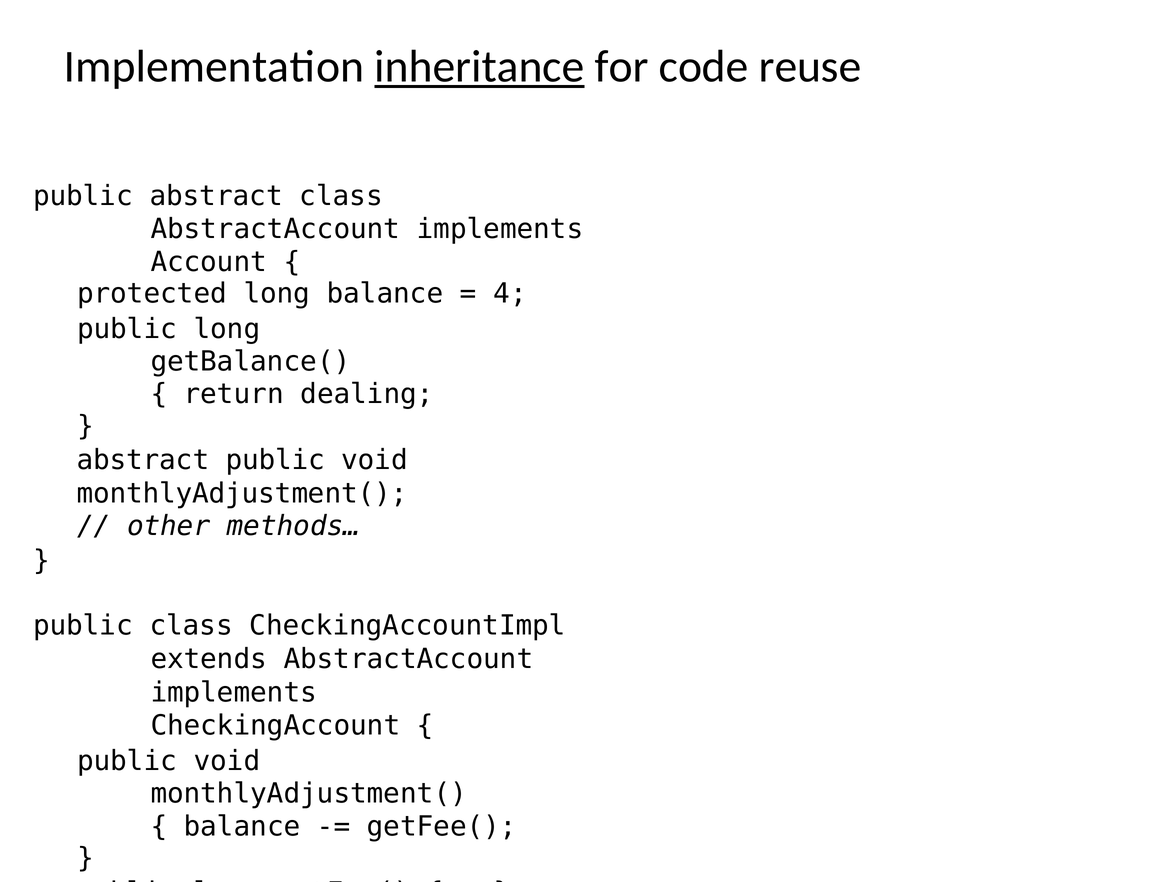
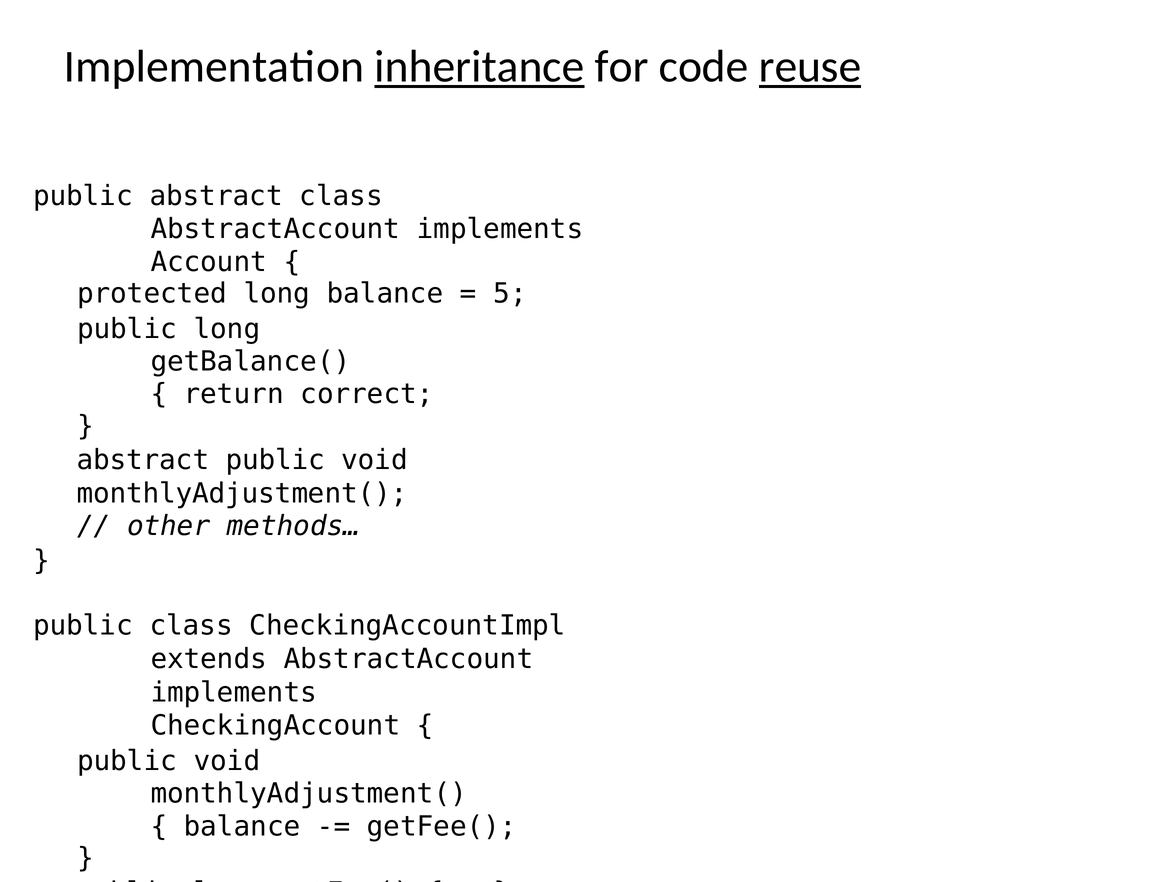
reuse underline: none -> present (810, 67)
4: 4 -> 5 (510, 293)
dealing: dealing -> correct (367, 394)
